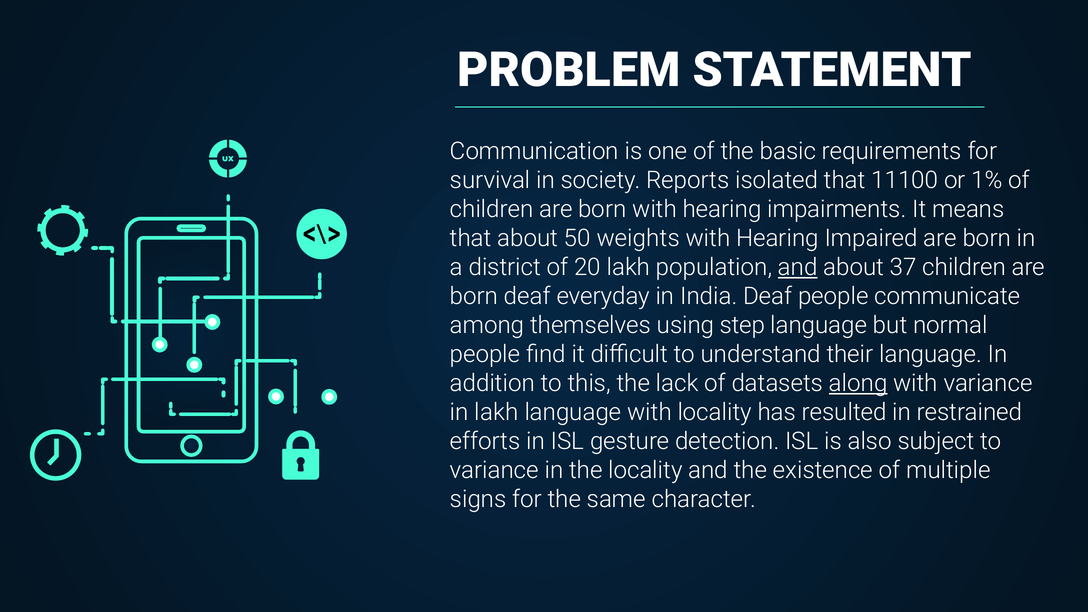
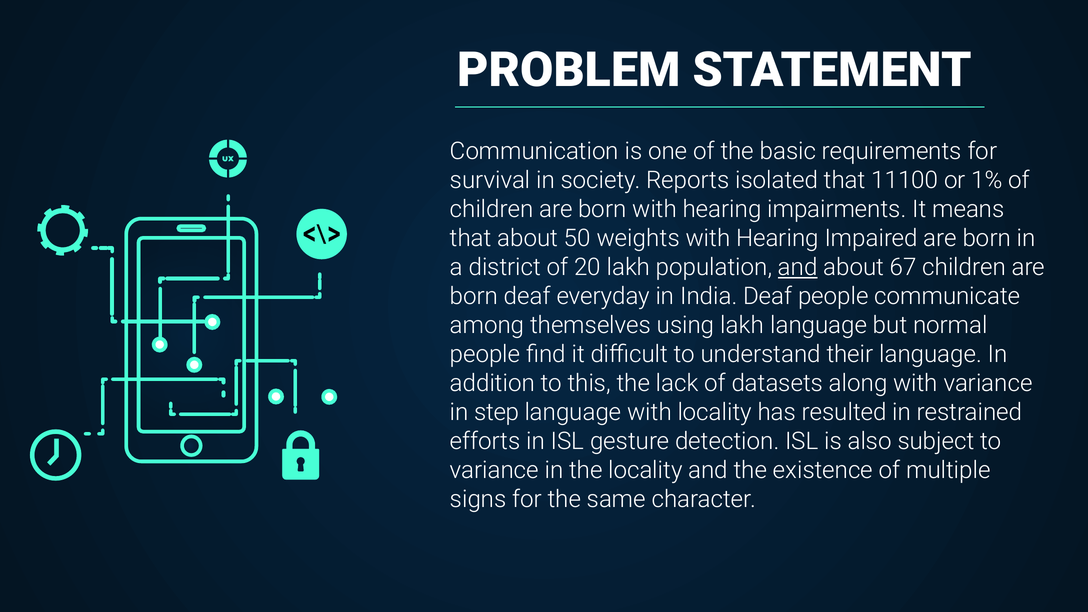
37: 37 -> 67 (903, 267)
using step: step -> lakh (742, 325)
along underline: present -> none (858, 383)
in lakh: lakh -> step (497, 412)
